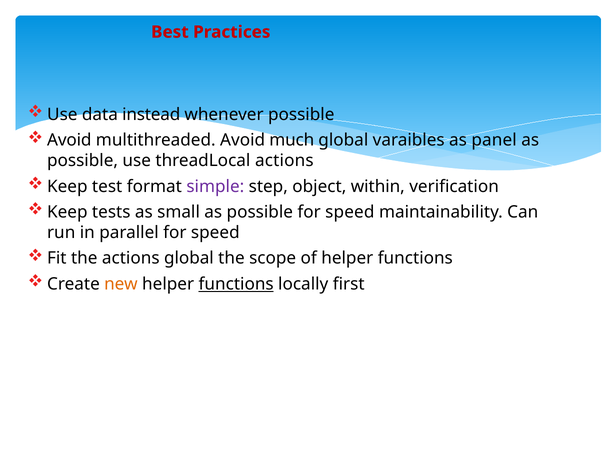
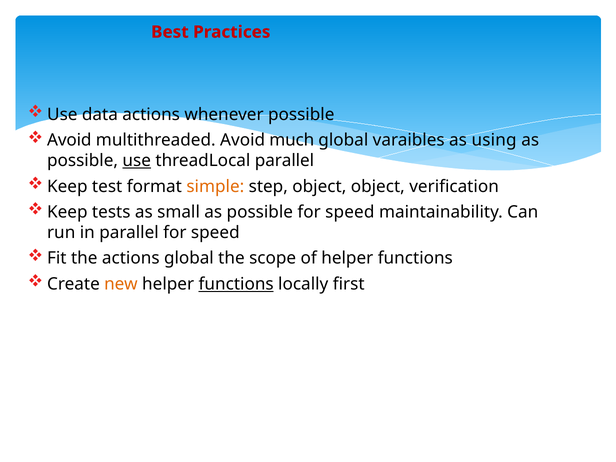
data instead: instead -> actions (151, 115)
panel: panel -> using (494, 140)
use underline: none -> present (137, 161)
threadLocal actions: actions -> parallel (284, 161)
simple colour: purple -> orange (215, 186)
object within: within -> object (378, 186)
